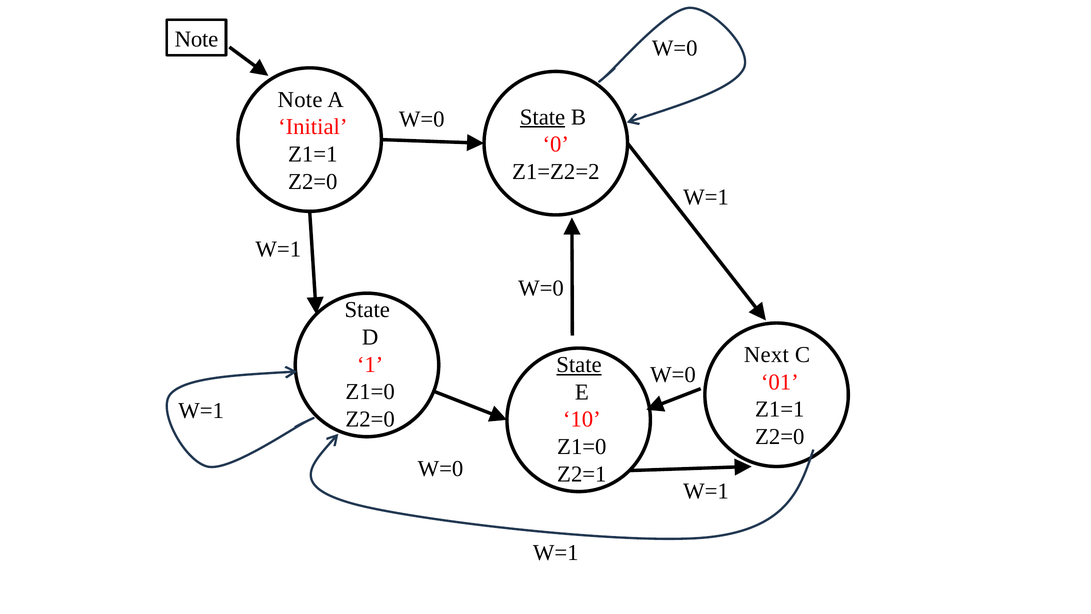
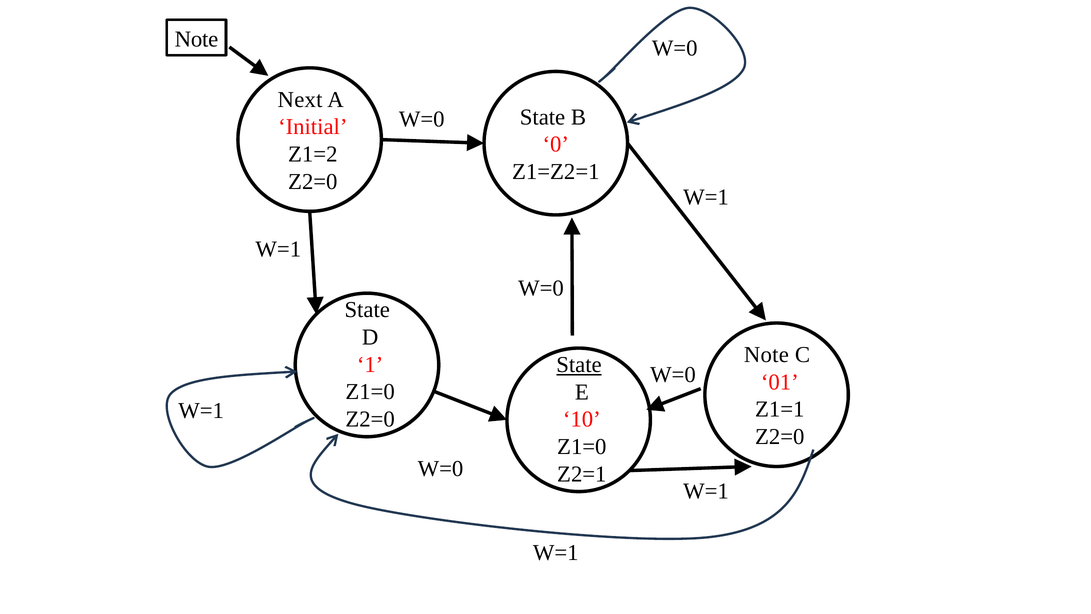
Note: Note -> Next (300, 100)
State underline: present -> none (543, 117)
Z1=1: Z1=1 -> Z1=2 (313, 154)
Z1=Z2=2: Z1=Z2=2 -> Z1=Z2=1 (556, 172)
Next: Next -> Note (766, 355)
